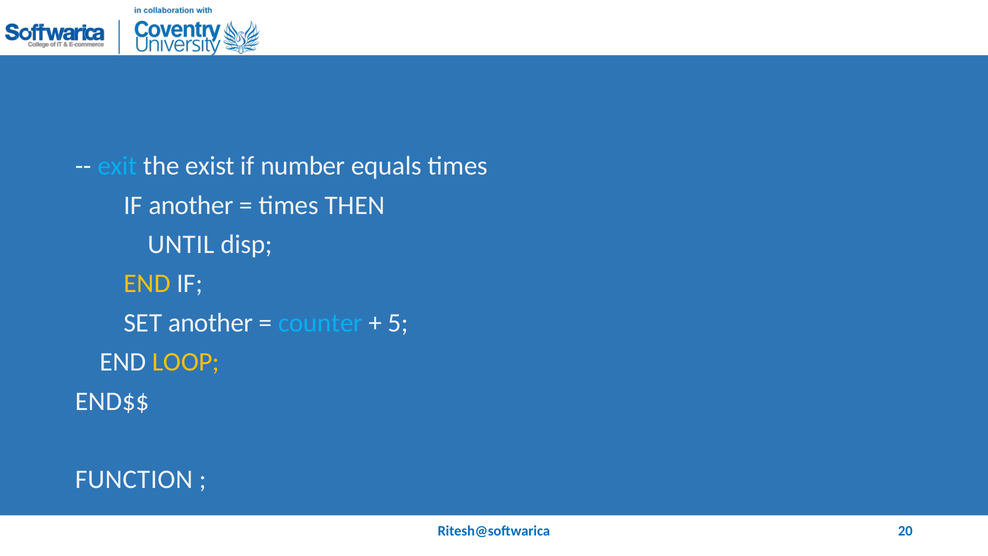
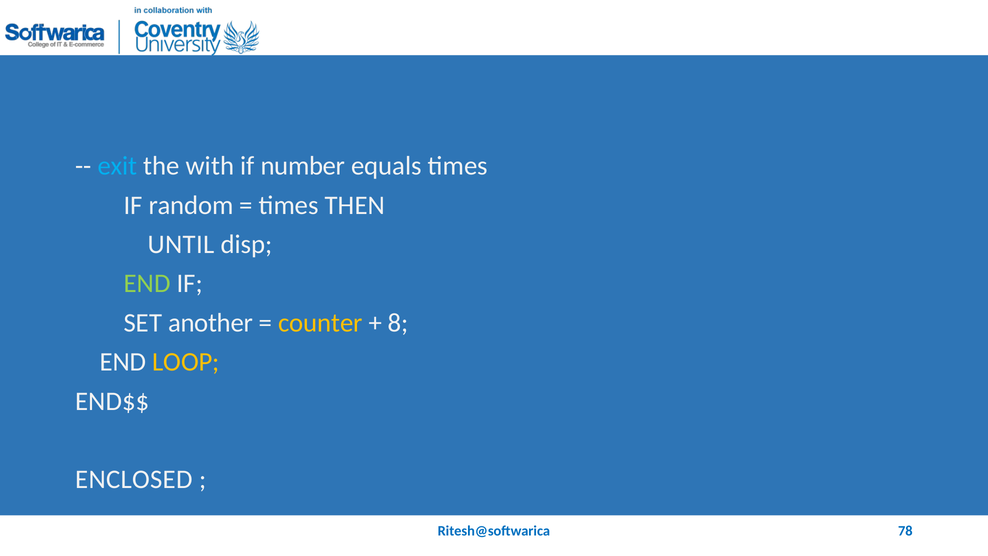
exist: exist -> with (210, 166)
IF another: another -> random (191, 205)
END colour: yellow -> light green (147, 283)
counter colour: light blue -> yellow (320, 323)
5: 5 -> 8 (398, 323)
FUNCTION: FUNCTION -> ENCLOSED (134, 479)
20: 20 -> 78 (905, 531)
